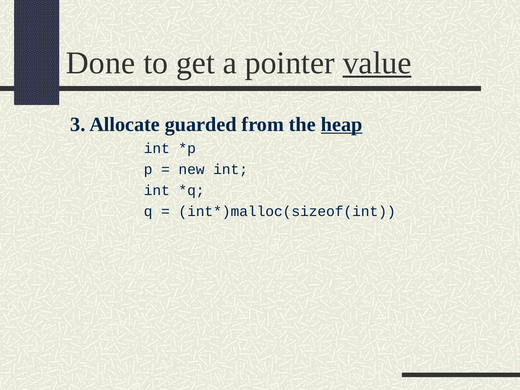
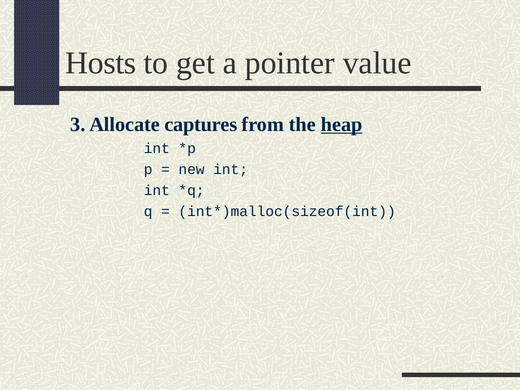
Done: Done -> Hosts (101, 63)
value underline: present -> none (377, 63)
guarded: guarded -> captures (201, 124)
